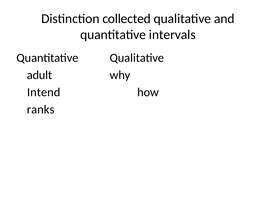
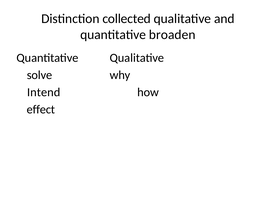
intervals: intervals -> broaden (172, 35)
adult: adult -> solve (40, 75)
ranks: ranks -> effect (41, 109)
